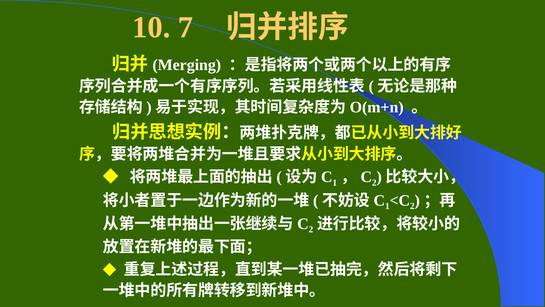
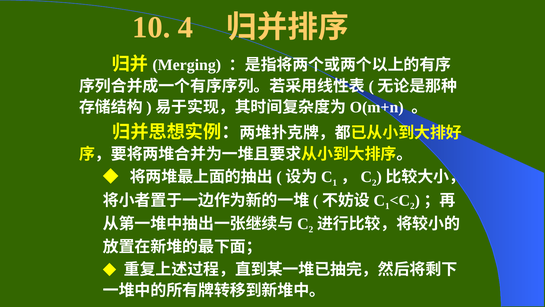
7: 7 -> 4 (186, 27)
